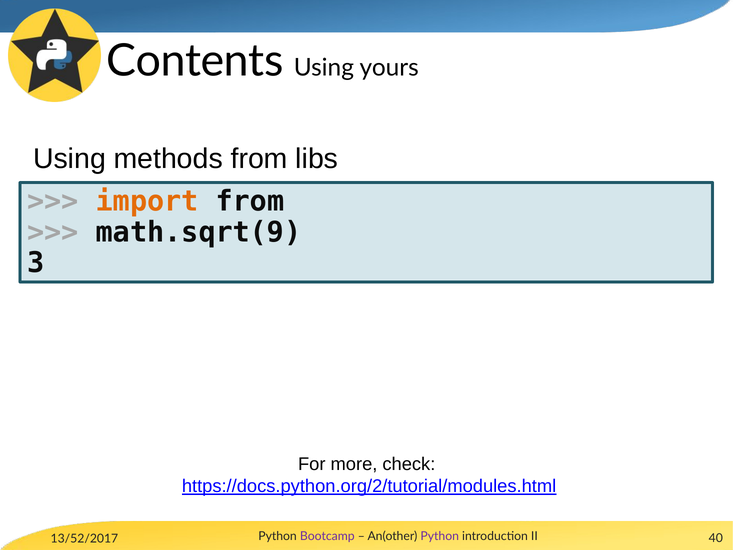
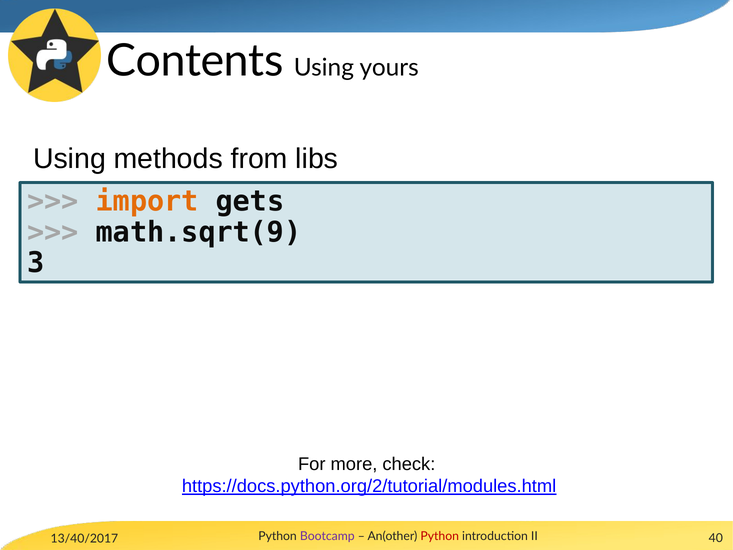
import from: from -> gets (250, 201)
13/52/2017: 13/52/2017 -> 13/40/2017 (84, 538)
Python colour: purple -> red (440, 536)
